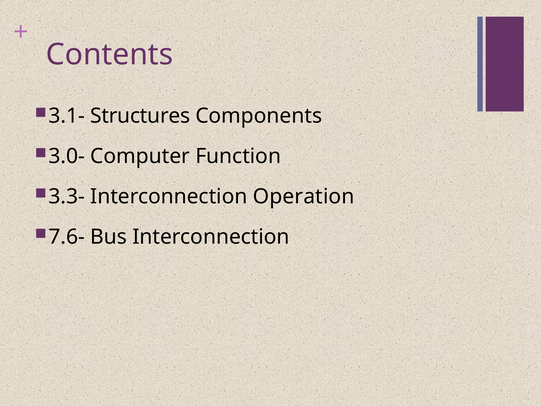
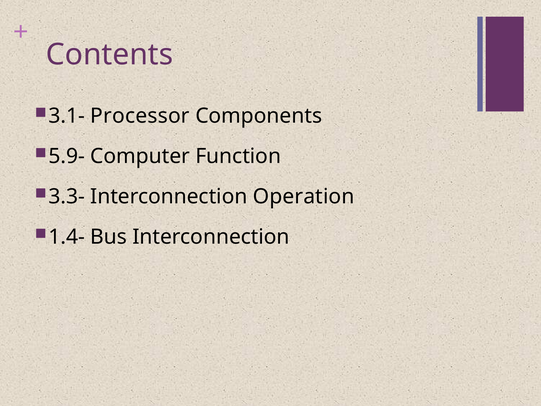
Structures: Structures -> Processor (140, 116)
3.0-: 3.0- -> 5.9- (67, 156)
7.6-: 7.6- -> 1.4- (67, 237)
